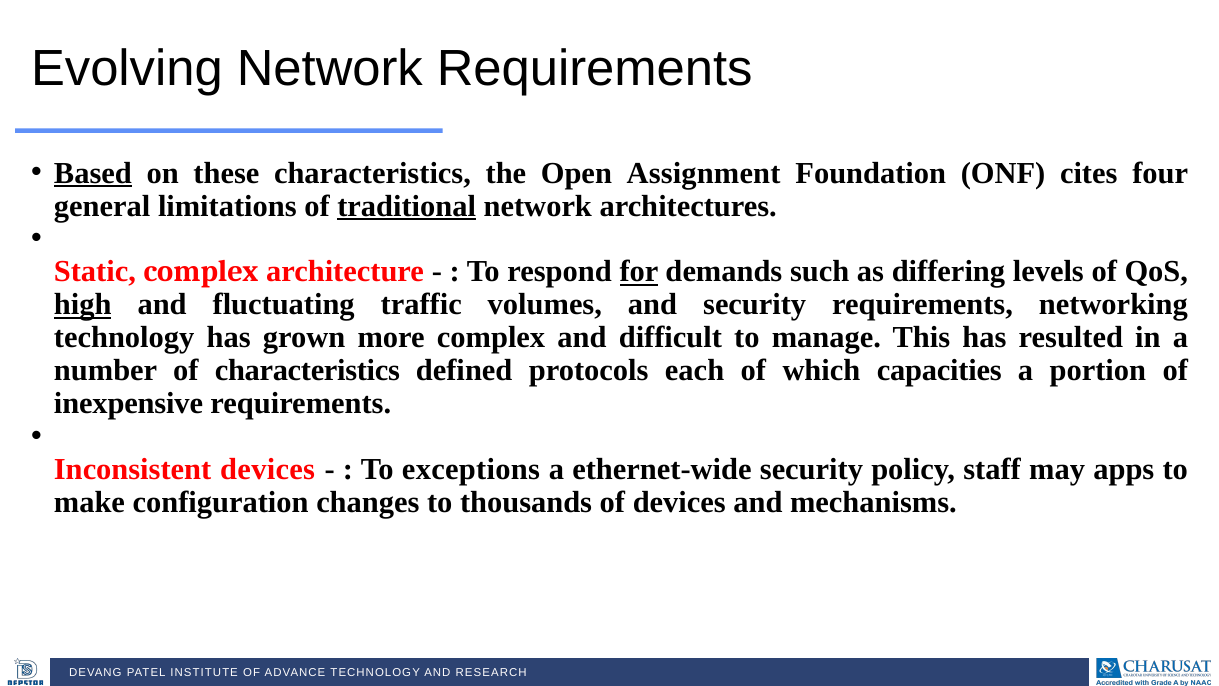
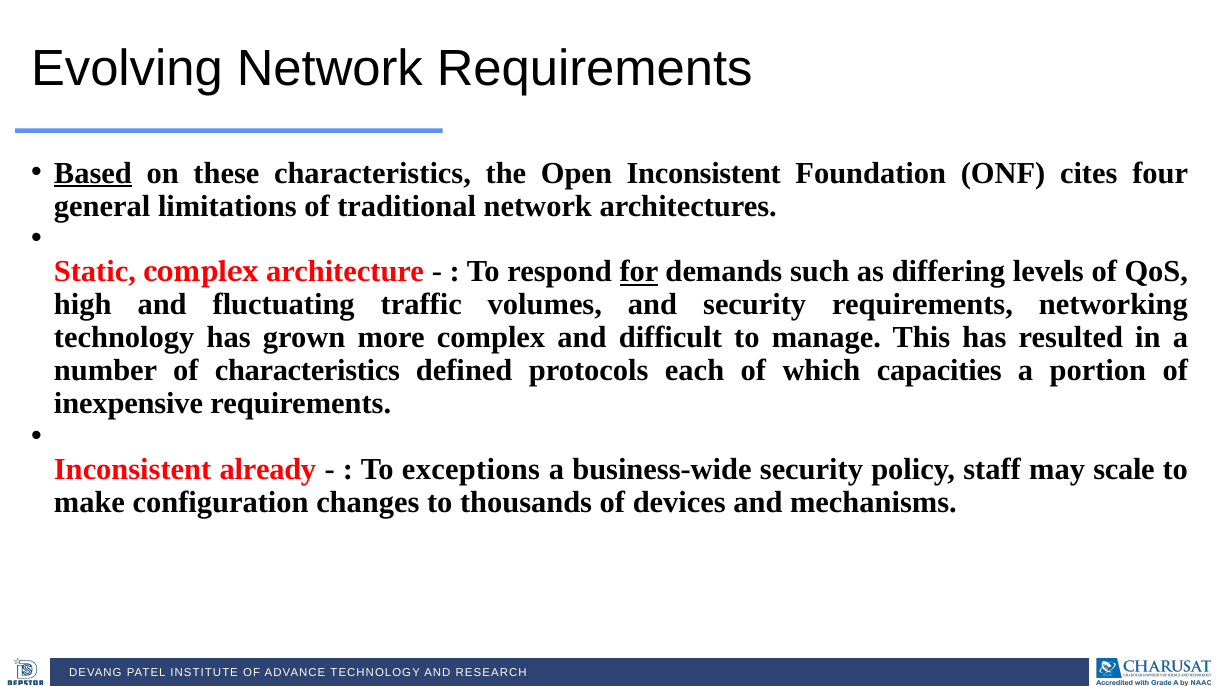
Open Assignment: Assignment -> Inconsistent (704, 173)
traditional underline: present -> none (407, 206)
high underline: present -> none (83, 305)
Inconsistent devices: devices -> already (268, 469)
ethernet-wide: ethernet-wide -> business-wide (662, 469)
apps: apps -> scale (1124, 469)
